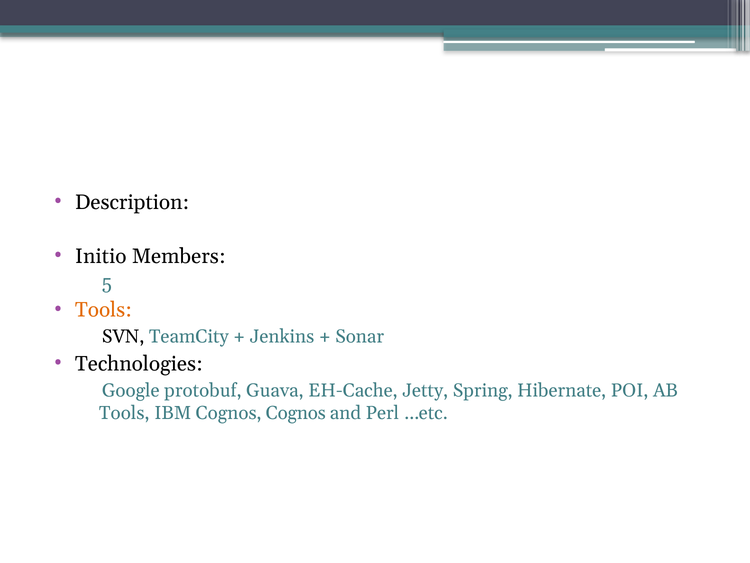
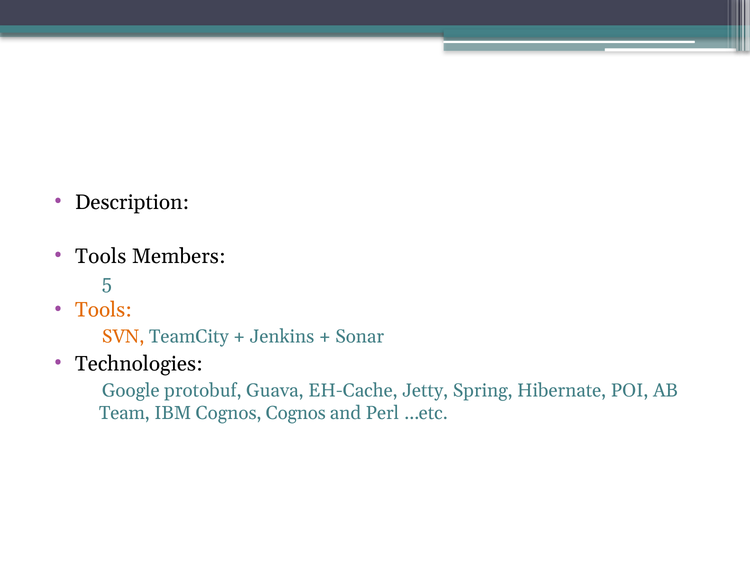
Initio: Initio -> Tools (101, 256)
SVN colour: black -> orange (123, 336)
Tools: Tools -> Team (124, 413)
